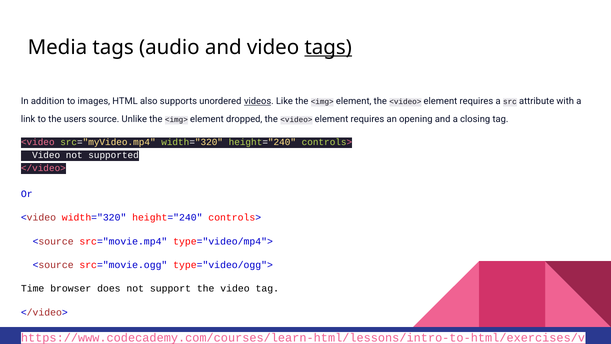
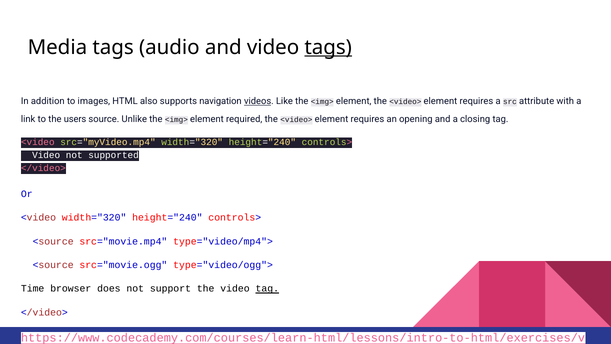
unordered: unordered -> navigation (220, 101)
dropped: dropped -> required (244, 119)
tag underline: none -> present (267, 289)
